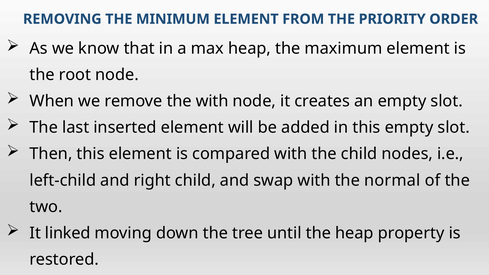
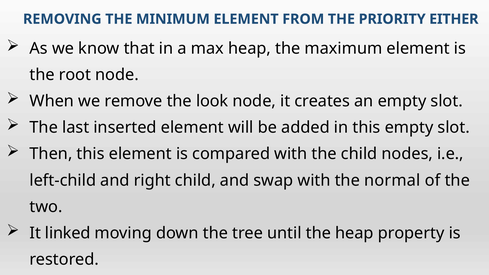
ORDER: ORDER -> EITHER (454, 19)
the with: with -> look (212, 101)
